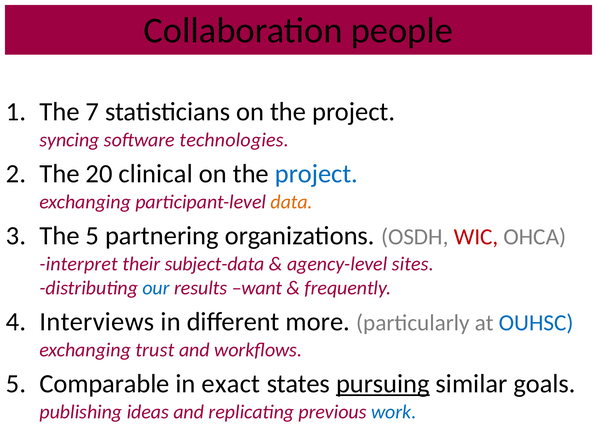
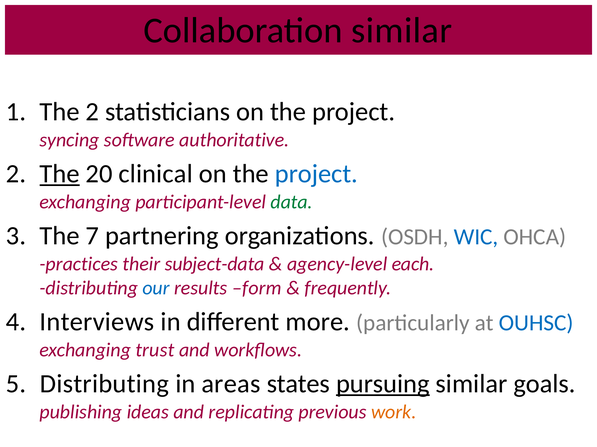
Collaboration people: people -> similar (402, 31)
The 7: 7 -> 2 (92, 112)
technologies: technologies -> authoritative (234, 140)
The underline: none -> present (60, 174)
data colour: orange -> green (292, 202)
The 5: 5 -> 7 (92, 236)
WIC colour: red -> blue (476, 237)
interpret: interpret -> practices (79, 264)
sites: sites -> each (413, 264)
want: want -> form (257, 289)
Comparable: Comparable -> Distributing (104, 384)
exact: exact -> areas (231, 384)
work colour: blue -> orange (394, 413)
